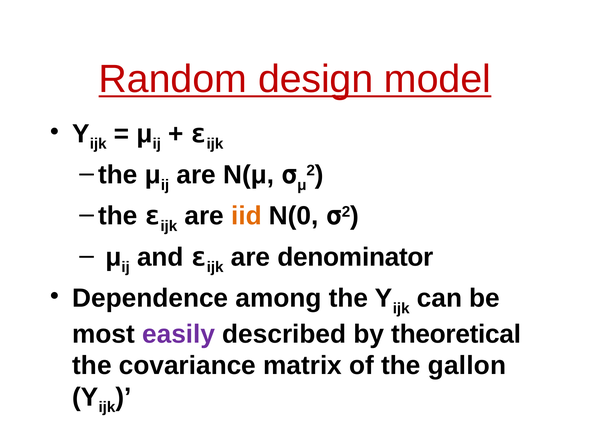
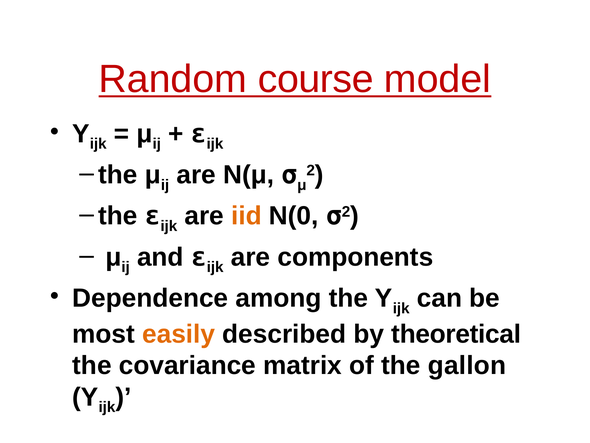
design: design -> course (316, 79)
denominator: denominator -> components (355, 257)
easily colour: purple -> orange (179, 334)
